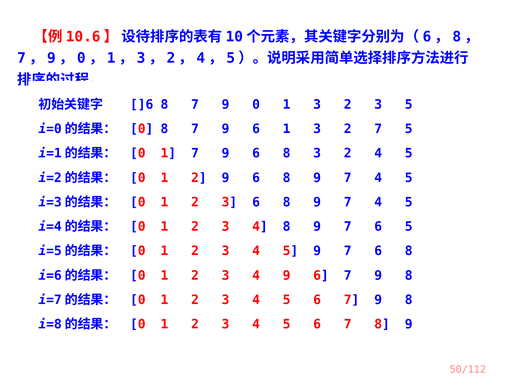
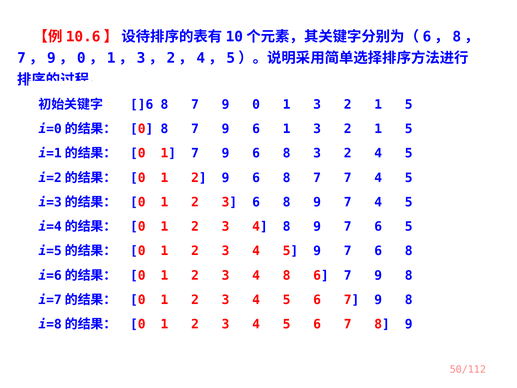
3: 3 -> 1 (378, 104)
7: 7 -> 1 (378, 129)
9 6 8 9: 9 -> 7 (317, 178)
9: 9 -> 8 (287, 275)
